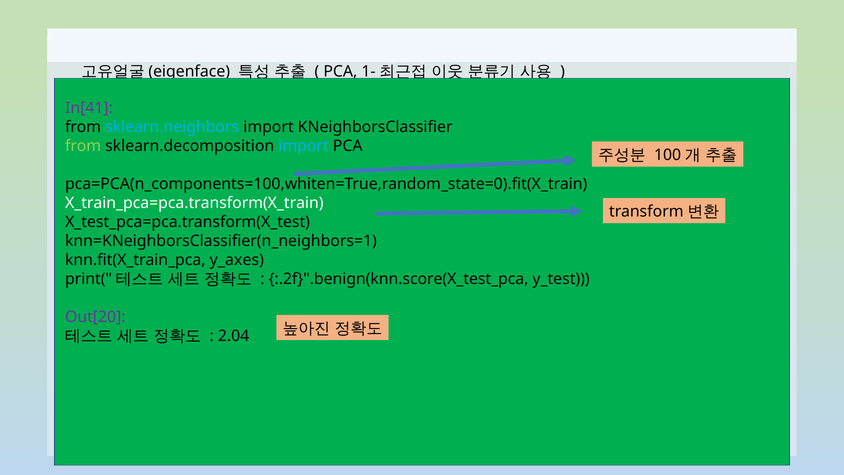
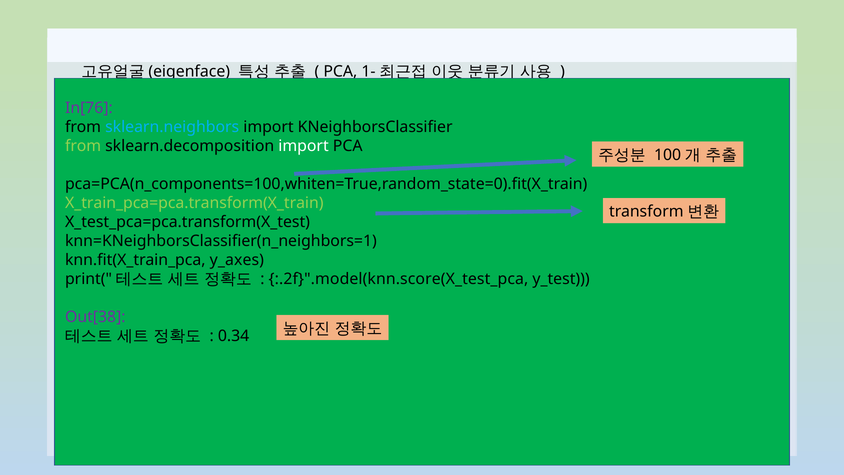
In[41: In[41 -> In[76 (89, 108)
import colour: light blue -> white (304, 146)
X_train_pca=pca.transform(X_train colour: white -> light green (194, 203)
:.2f}".benign(knn.score(X_test_pca: :.2f}".benign(knn.score(X_test_pca -> :.2f}".model(knn.score(X_test_pca (398, 279)
Out[20: Out[20 -> Out[38 (95, 317)
2.04: 2.04 -> 0.34 (234, 336)
